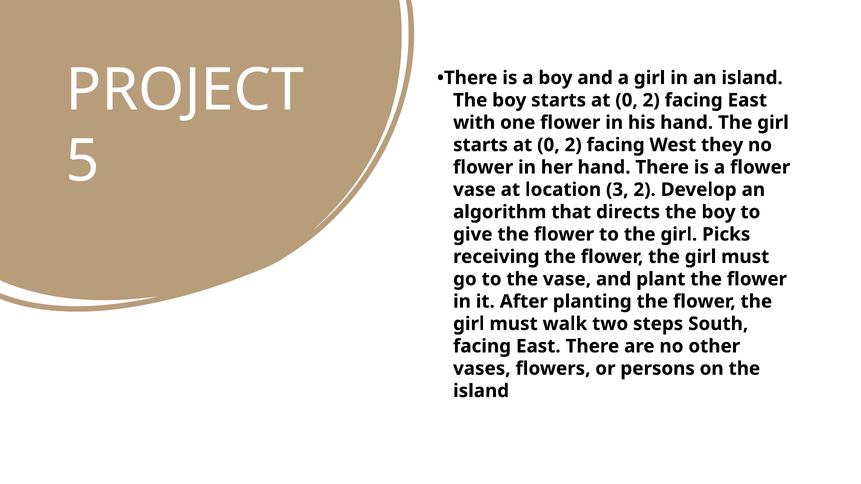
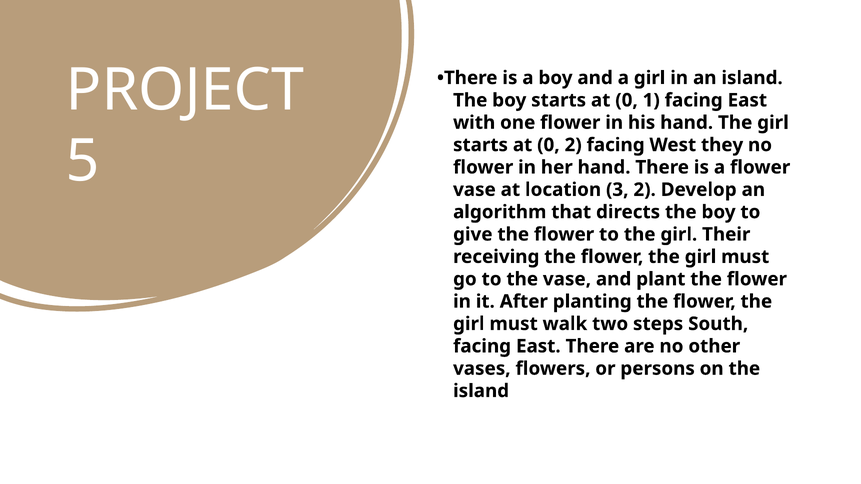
2: 2 -> 1 (651, 100)
Picks: Picks -> Their (726, 235)
